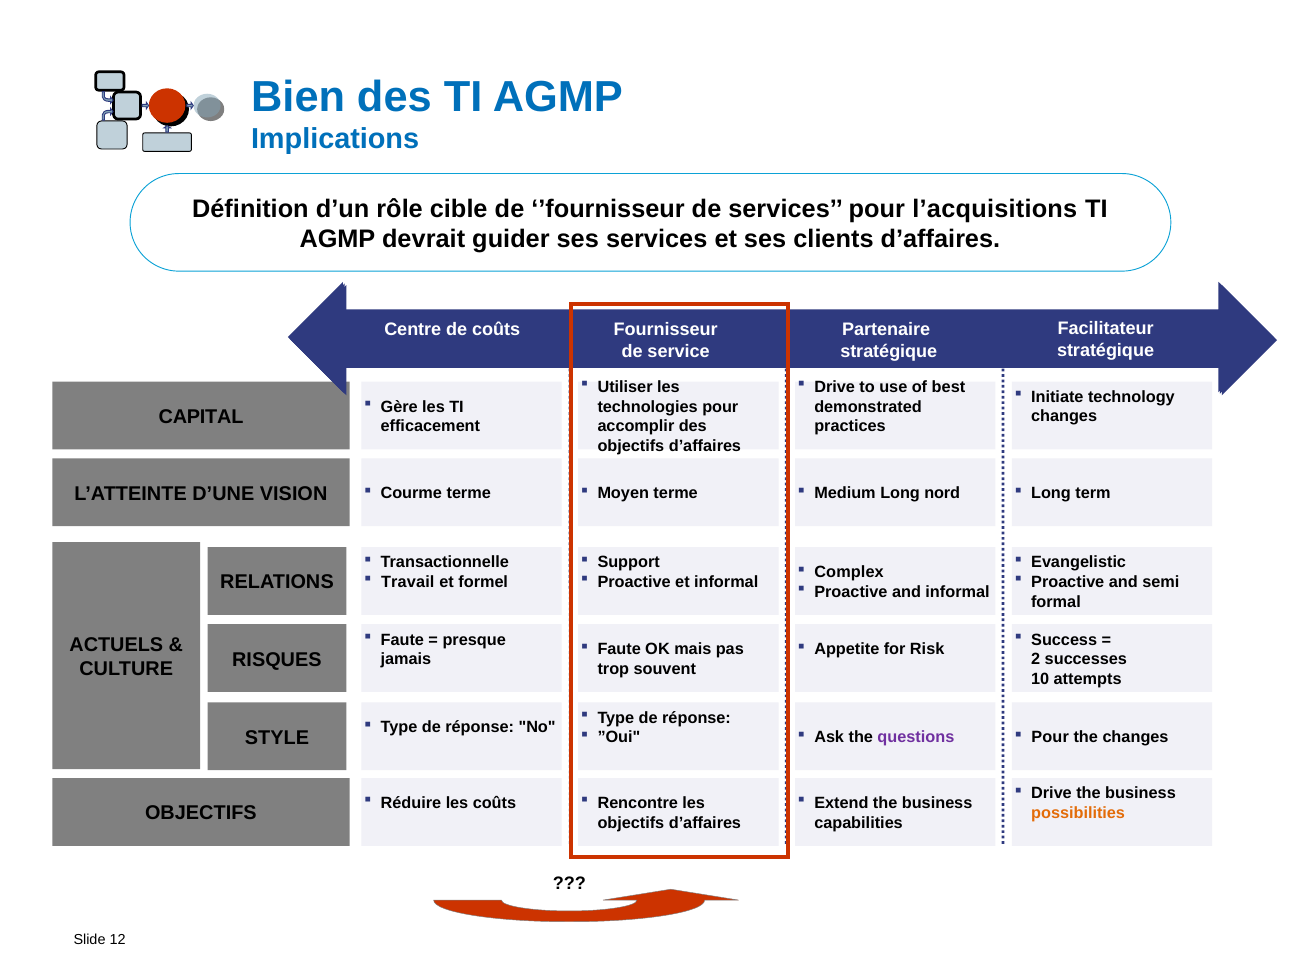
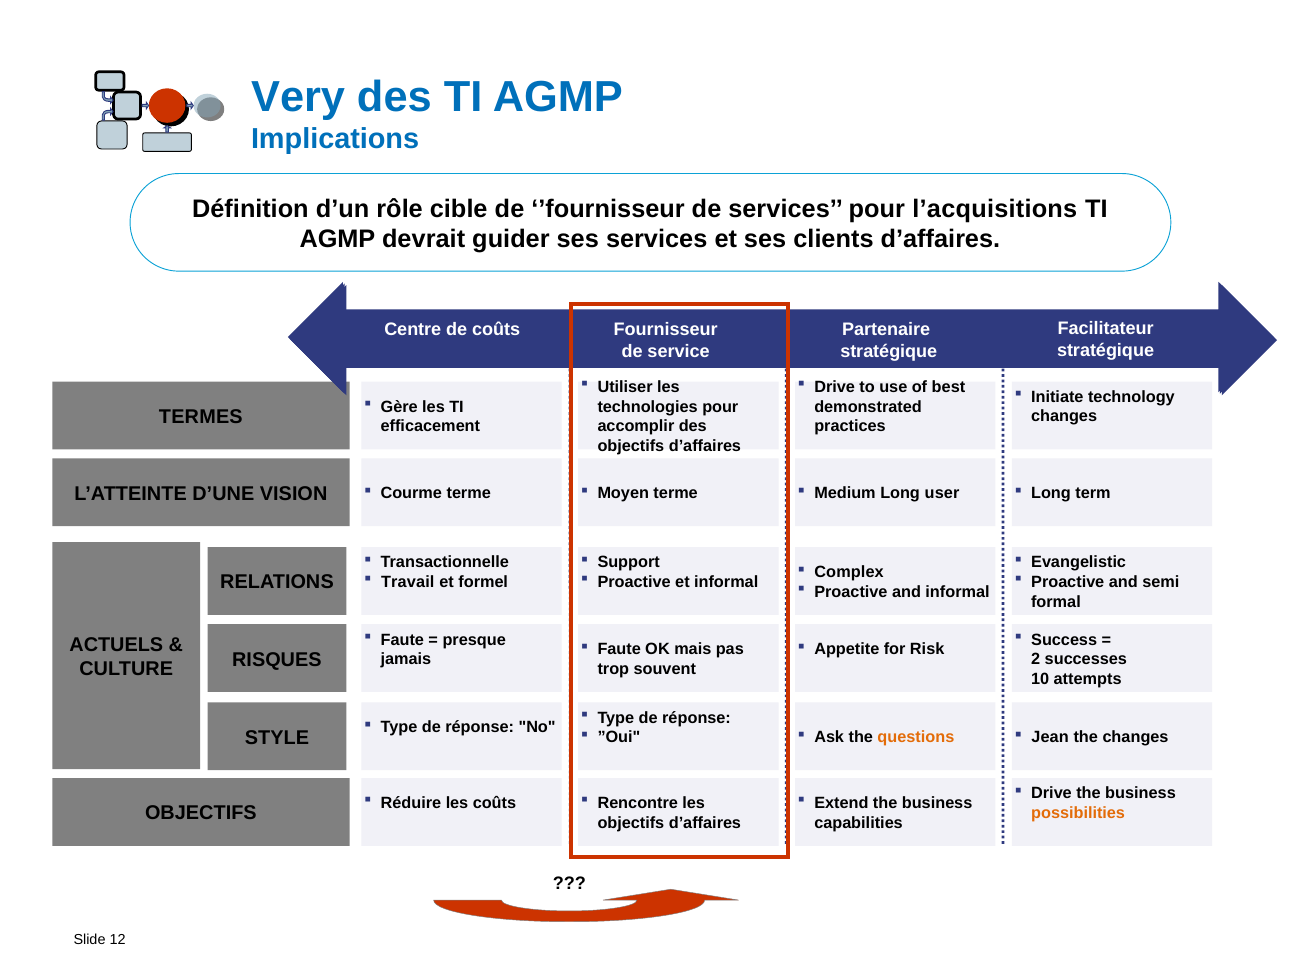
Bien: Bien -> Very (298, 97)
CAPITAL: CAPITAL -> TERMES (201, 417)
nord: nord -> user (942, 493)
questions colour: purple -> orange (916, 737)
Pour: Pour -> Jean (1050, 737)
